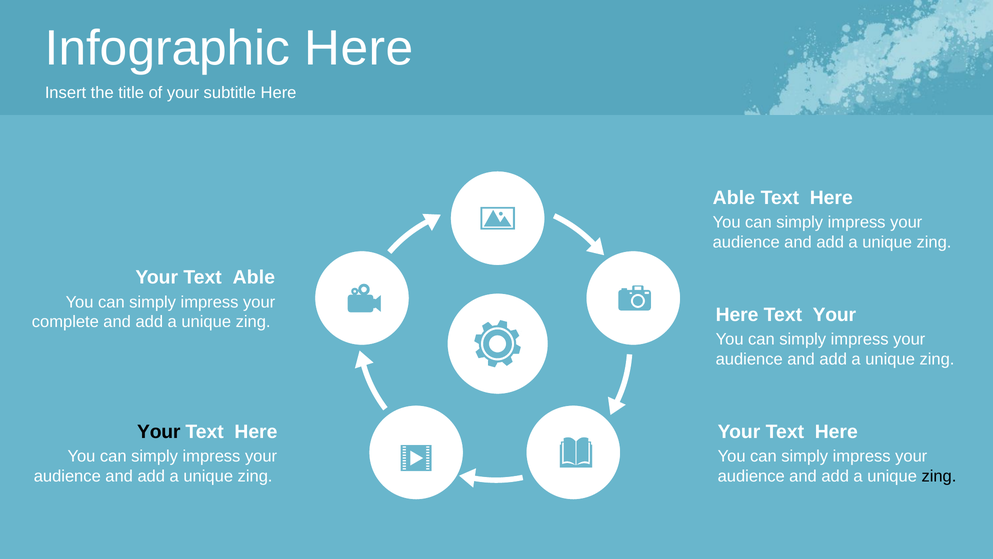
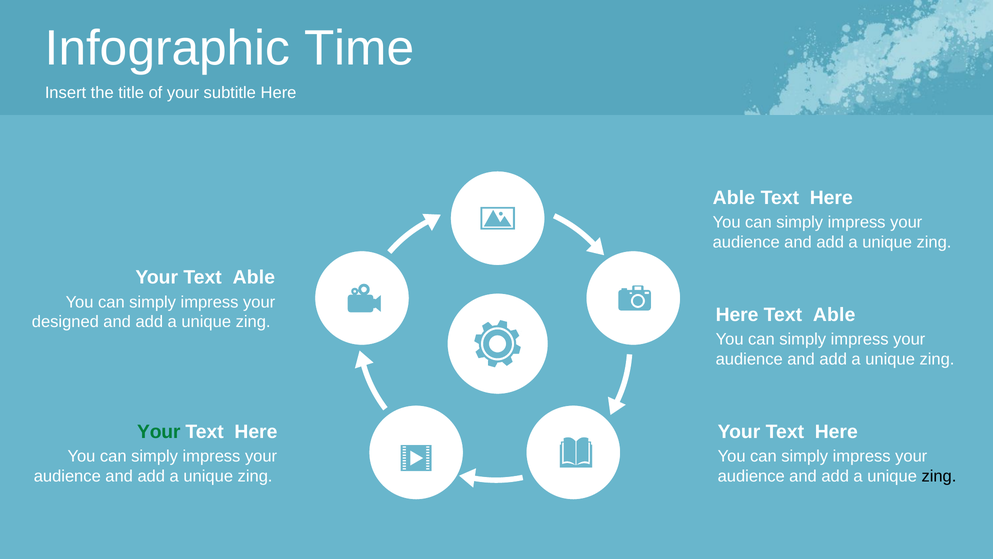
Infographic Here: Here -> Time (359, 48)
Your: Your -> Able (834, 315)
complete: complete -> designed (65, 322)
Your colour: black -> green (159, 432)
